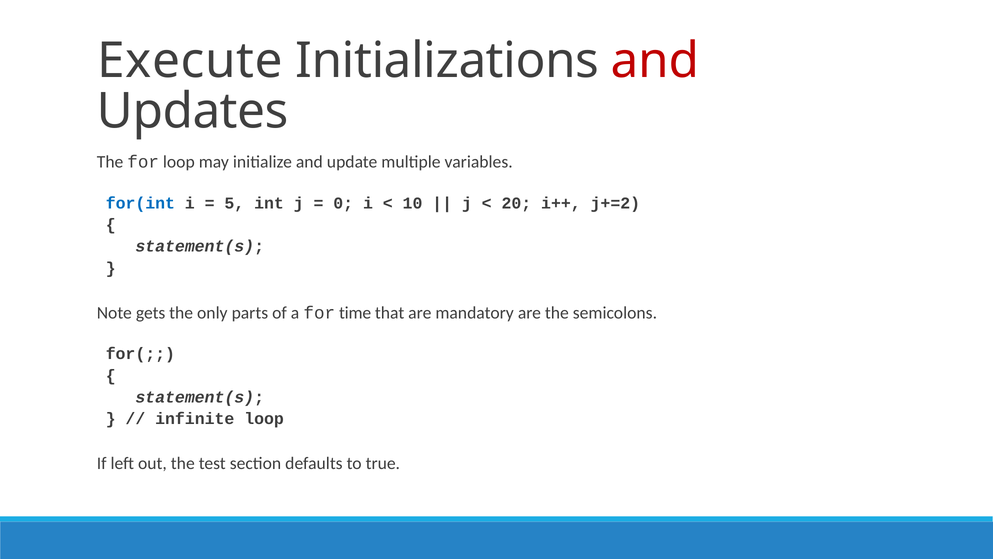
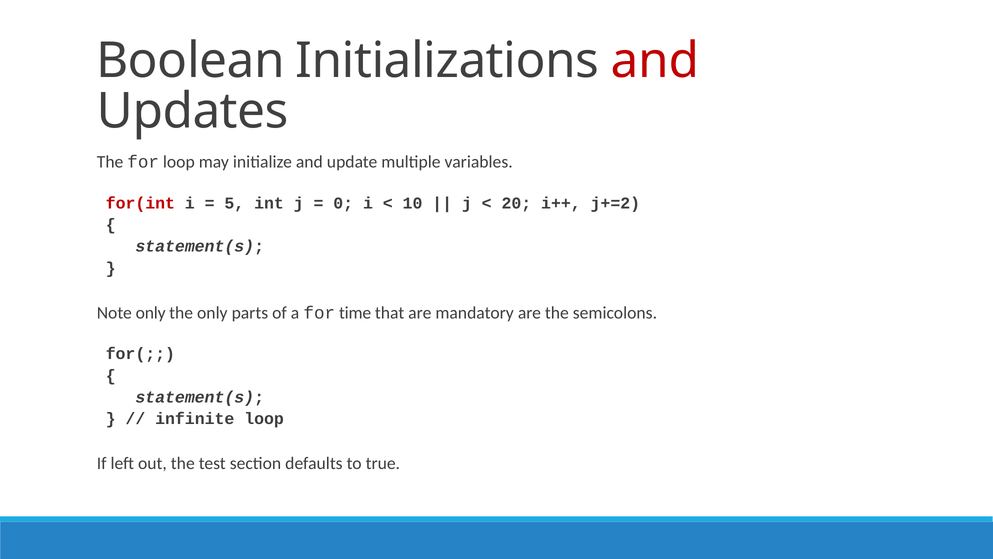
Execute: Execute -> Boolean (191, 61)
for(int colour: blue -> red (140, 203)
Note gets: gets -> only (151, 313)
